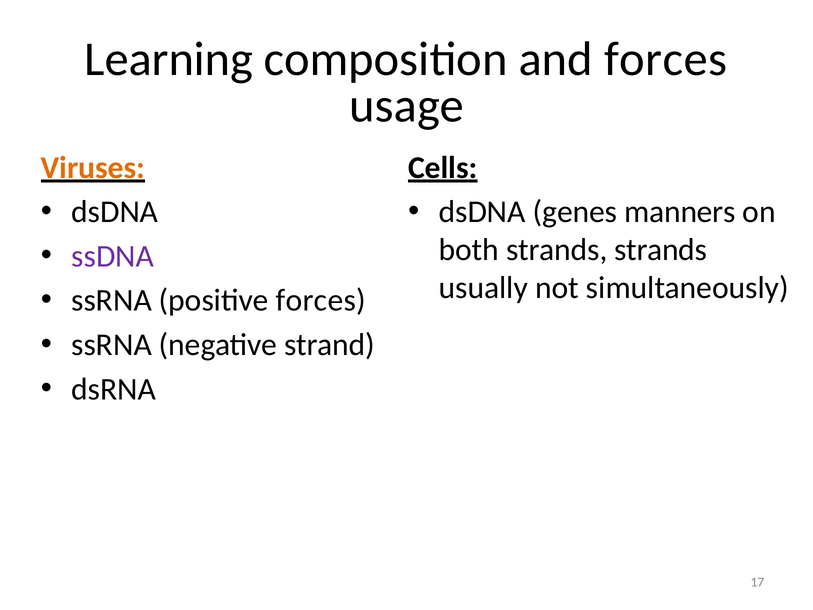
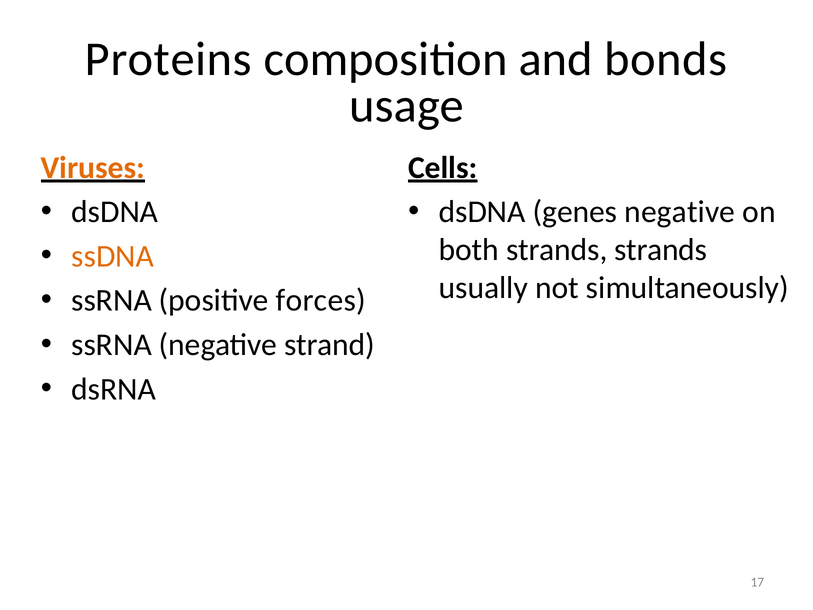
Learning: Learning -> Proteins (168, 59)
and forces: forces -> bonds (666, 59)
genes manners: manners -> negative (680, 212)
ssDNA colour: purple -> orange (113, 256)
